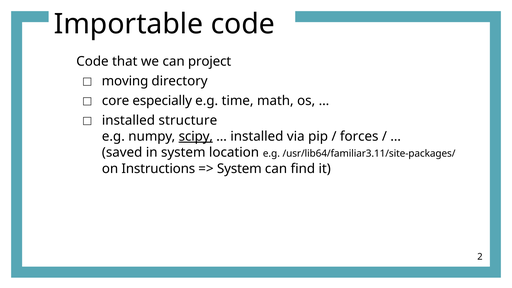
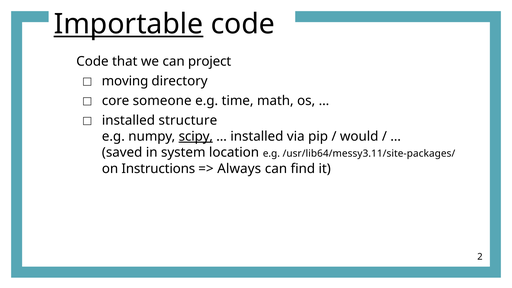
Importable underline: none -> present (129, 24)
especially: especially -> someone (162, 101)
forces: forces -> would (359, 136)
/usr/lib64/familiar3.11/site-packages/: /usr/lib64/familiar3.11/site-packages/ -> /usr/lib64/messy3.11/site-packages/ (369, 154)
System: System -> Always (239, 169)
